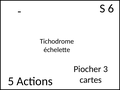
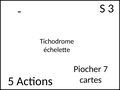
6: 6 -> 3 (111, 9)
3: 3 -> 7 (105, 69)
